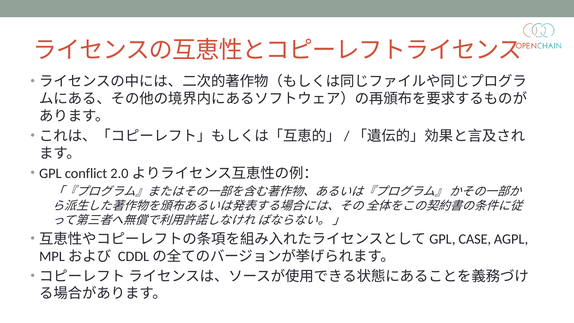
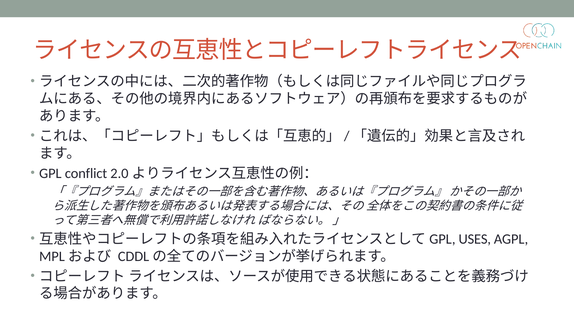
CASE: CASE -> USES (475, 239)
